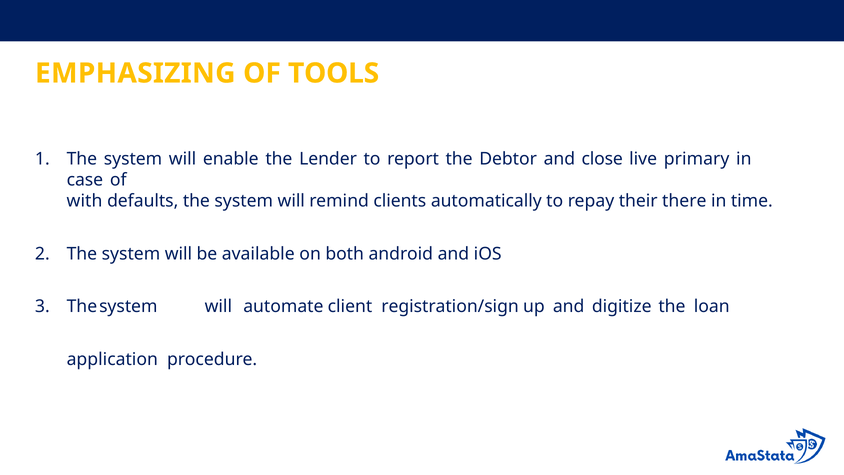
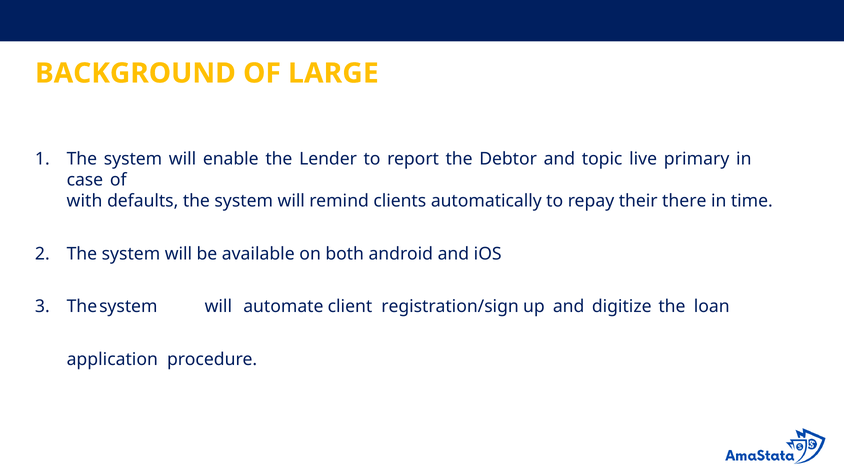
EMPHASIZING: EMPHASIZING -> BACKGROUND (135, 73)
TOOLS: TOOLS -> LARGE (333, 73)
close: close -> topic (602, 159)
